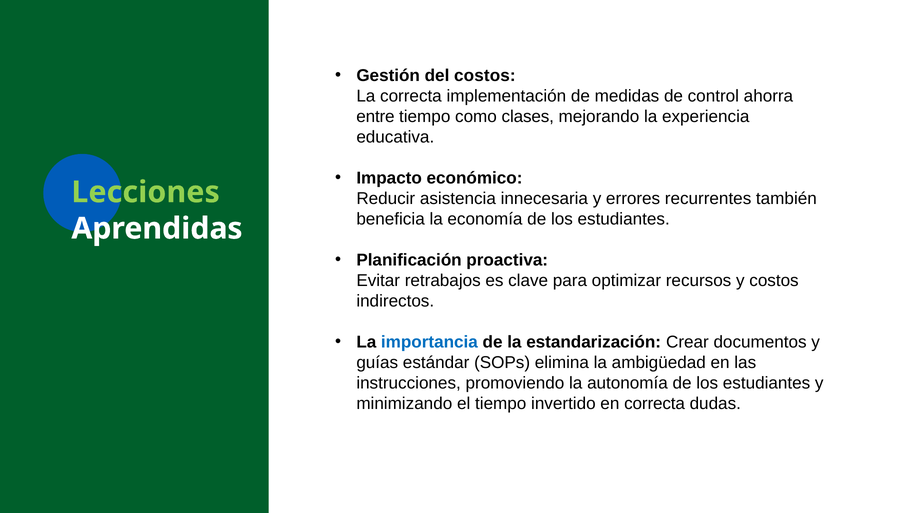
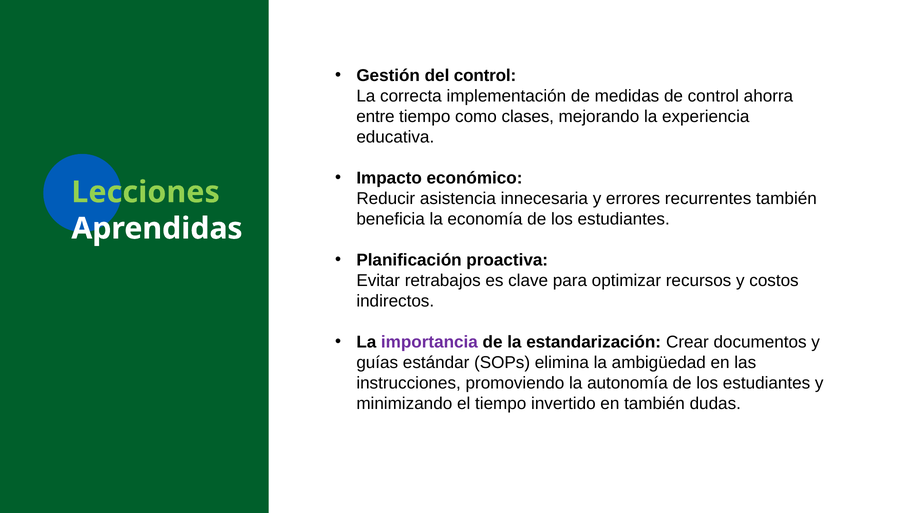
del costos: costos -> control (485, 75)
importancia colour: blue -> purple (429, 342)
en correcta: correcta -> también (655, 404)
